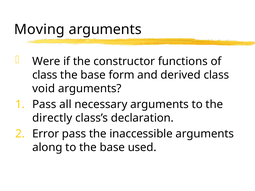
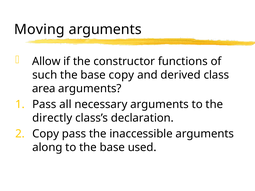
Were: Were -> Allow (46, 61)
class: class -> such (45, 75)
base form: form -> copy (121, 75)
void: void -> area (44, 89)
Error: Error -> Copy (46, 134)
